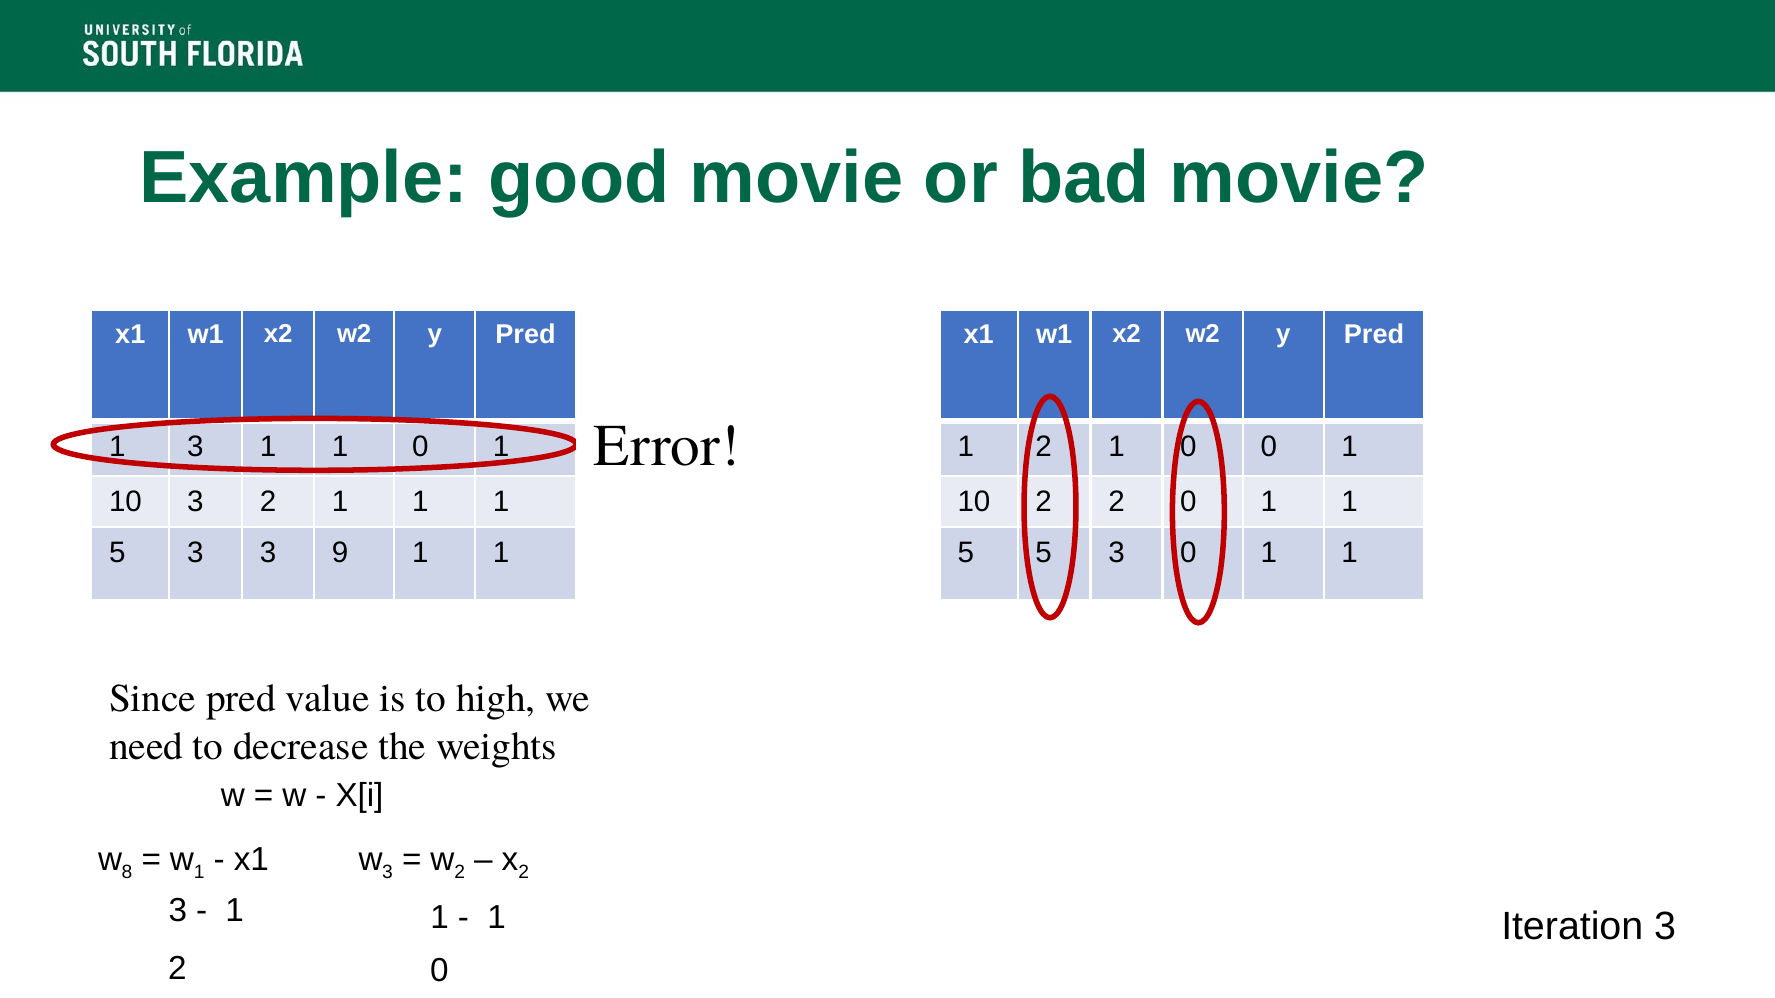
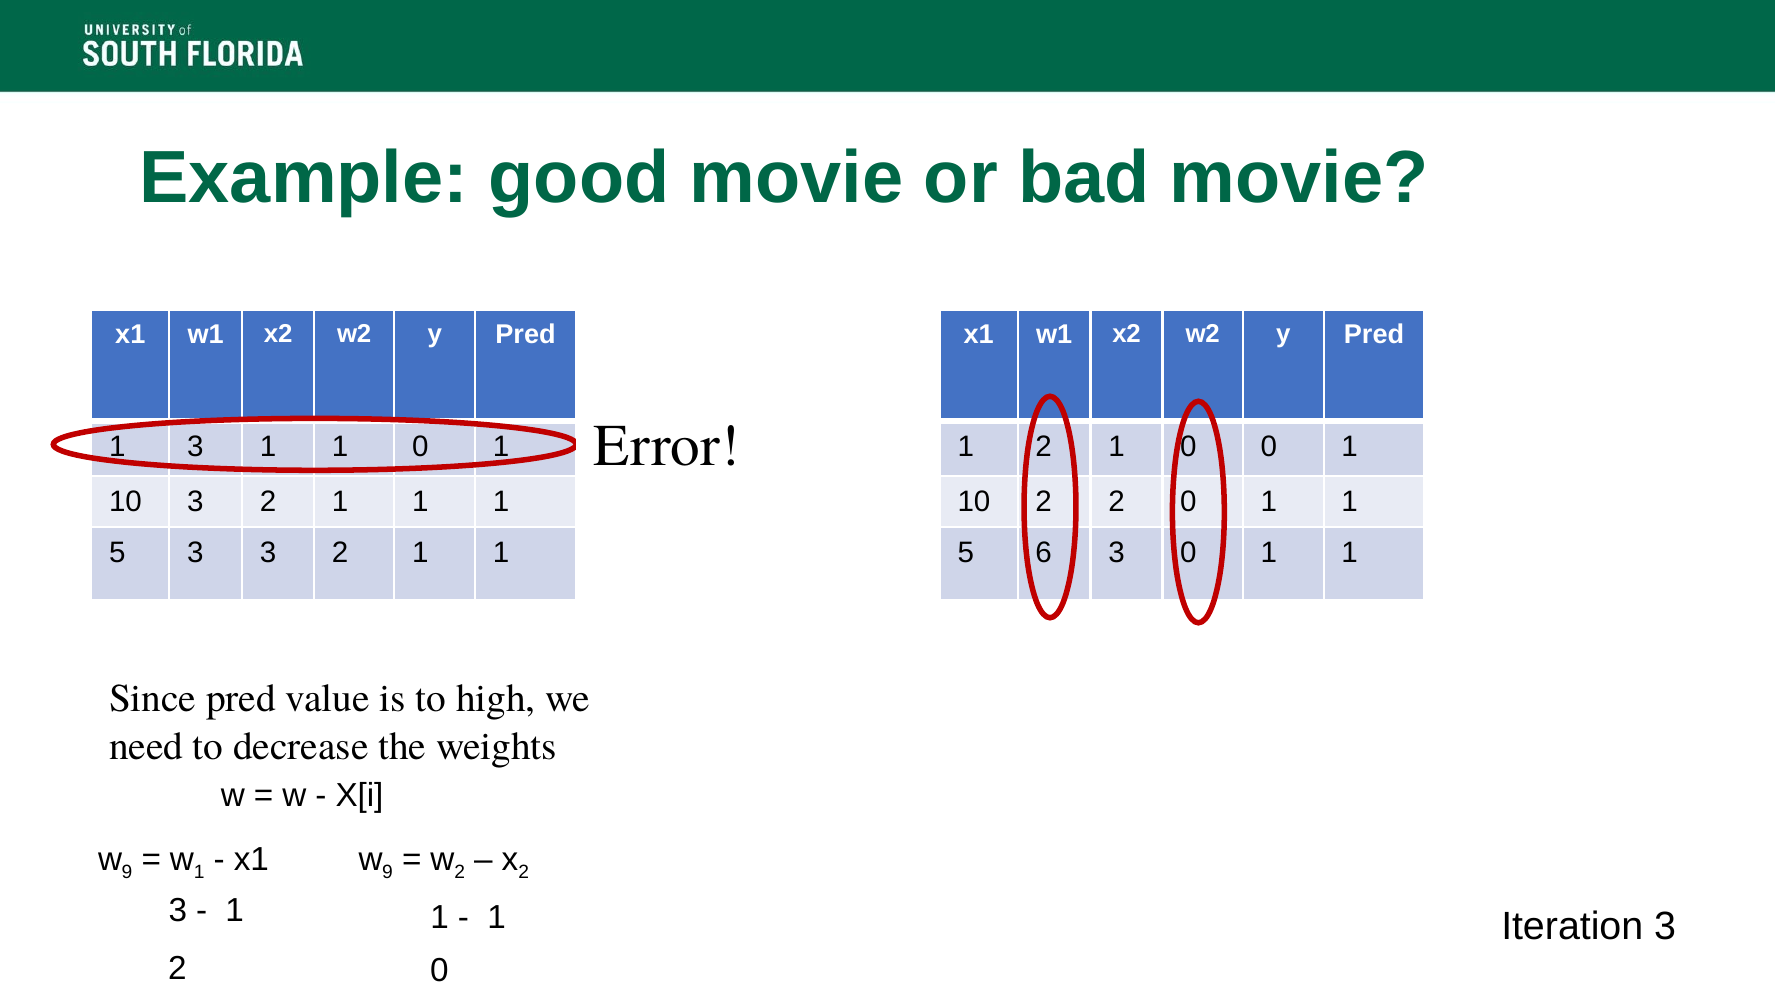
3 3 9: 9 -> 2 (340, 553)
5 5: 5 -> 6 (1044, 553)
8: 8 -> 9 (127, 872)
3: 3 -> 9 (388, 872)
